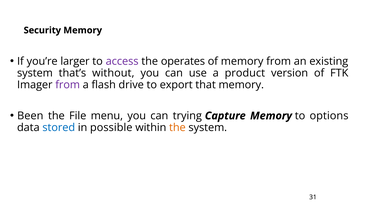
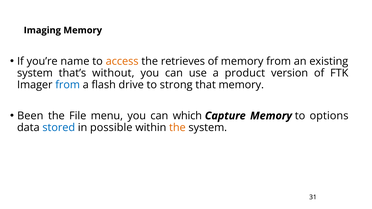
Security: Security -> Imaging (42, 30)
larger: larger -> name (75, 61)
access colour: purple -> orange (122, 61)
operates: operates -> retrieves (183, 61)
from colour: purple -> blue (68, 85)
export: export -> strong (176, 85)
trying: trying -> which (187, 116)
